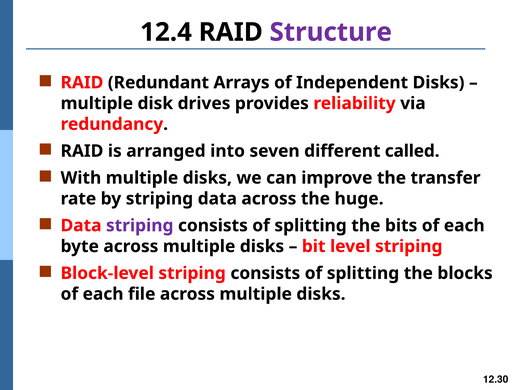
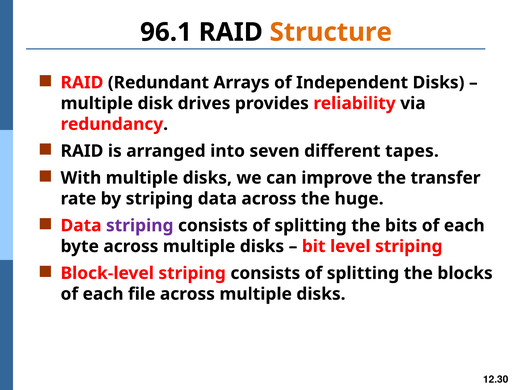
12.4: 12.4 -> 96.1 (166, 32)
Structure colour: purple -> orange (331, 32)
called: called -> tapes (412, 151)
